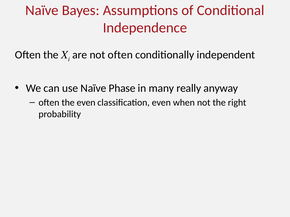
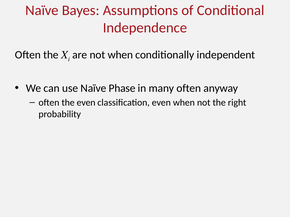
not often: often -> when (120, 55)
many really: really -> often (189, 88)
